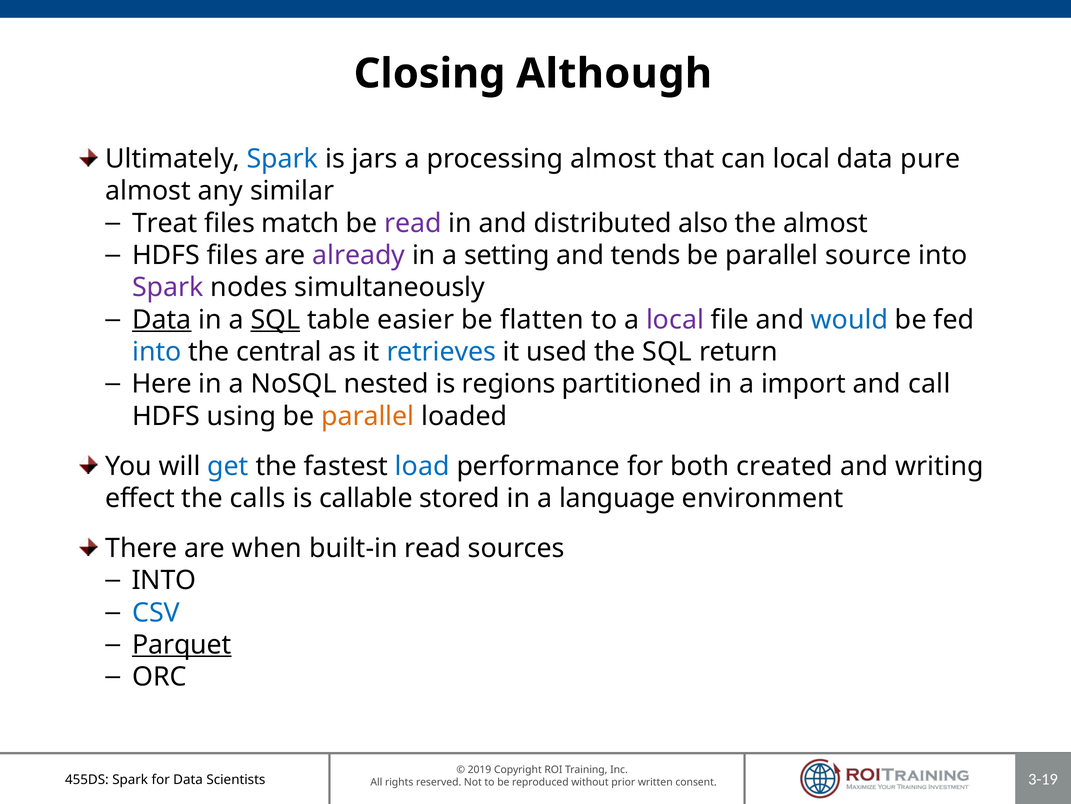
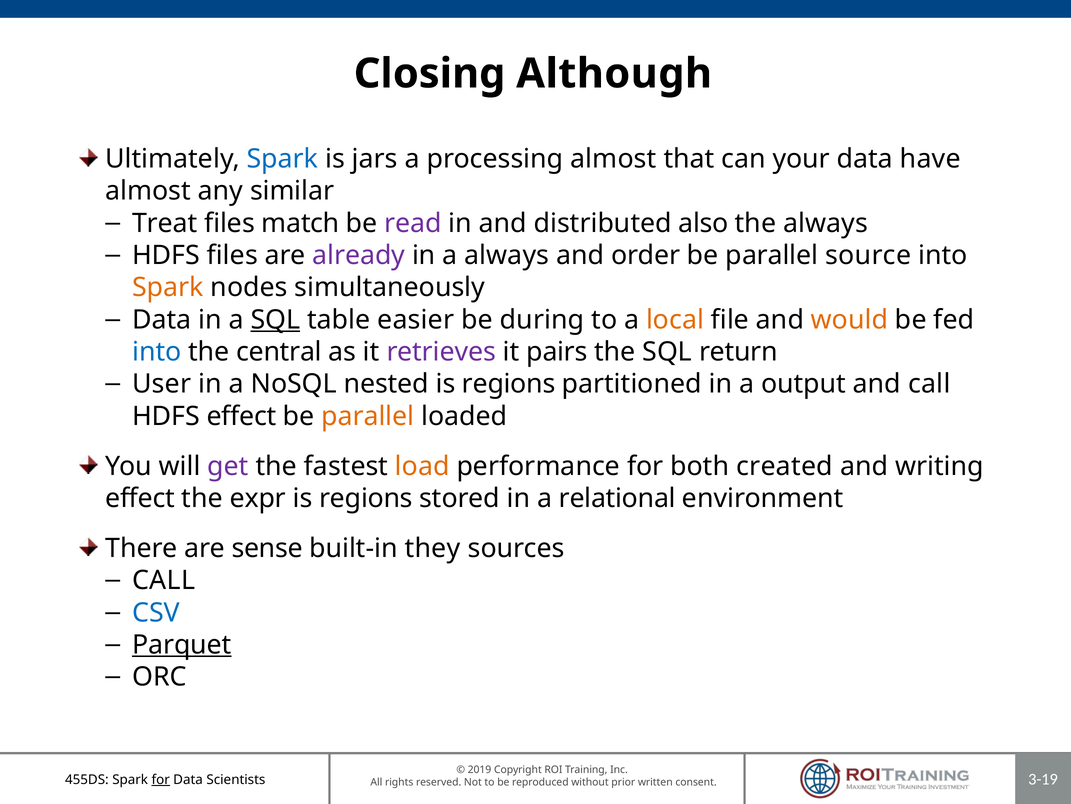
can local: local -> your (801, 159)
pure: pure -> have (930, 159)
the almost: almost -> always (826, 223)
a setting: setting -> always (507, 255)
tends: tends -> order (646, 255)
Spark colour: purple -> orange (168, 287)
Data underline: present -> none (162, 319)
flatten: flatten -> during (542, 319)
local colour: purple -> orange (675, 319)
would colour: blue -> orange (849, 319)
retrieves colour: blue -> purple (441, 352)
used: used -> pairs (557, 352)
Here: Here -> User (162, 384)
import: import -> output (804, 384)
HDFS using: using -> effect (242, 416)
get colour: blue -> purple (228, 466)
load colour: blue -> orange (422, 466)
calls: calls -> expr (258, 498)
callable: callable -> regions (366, 498)
language: language -> relational (617, 498)
when: when -> sense (267, 548)
built-in read: read -> they (433, 548)
INTO: INTO -> CALL (164, 580)
for underline: none -> present (161, 779)
